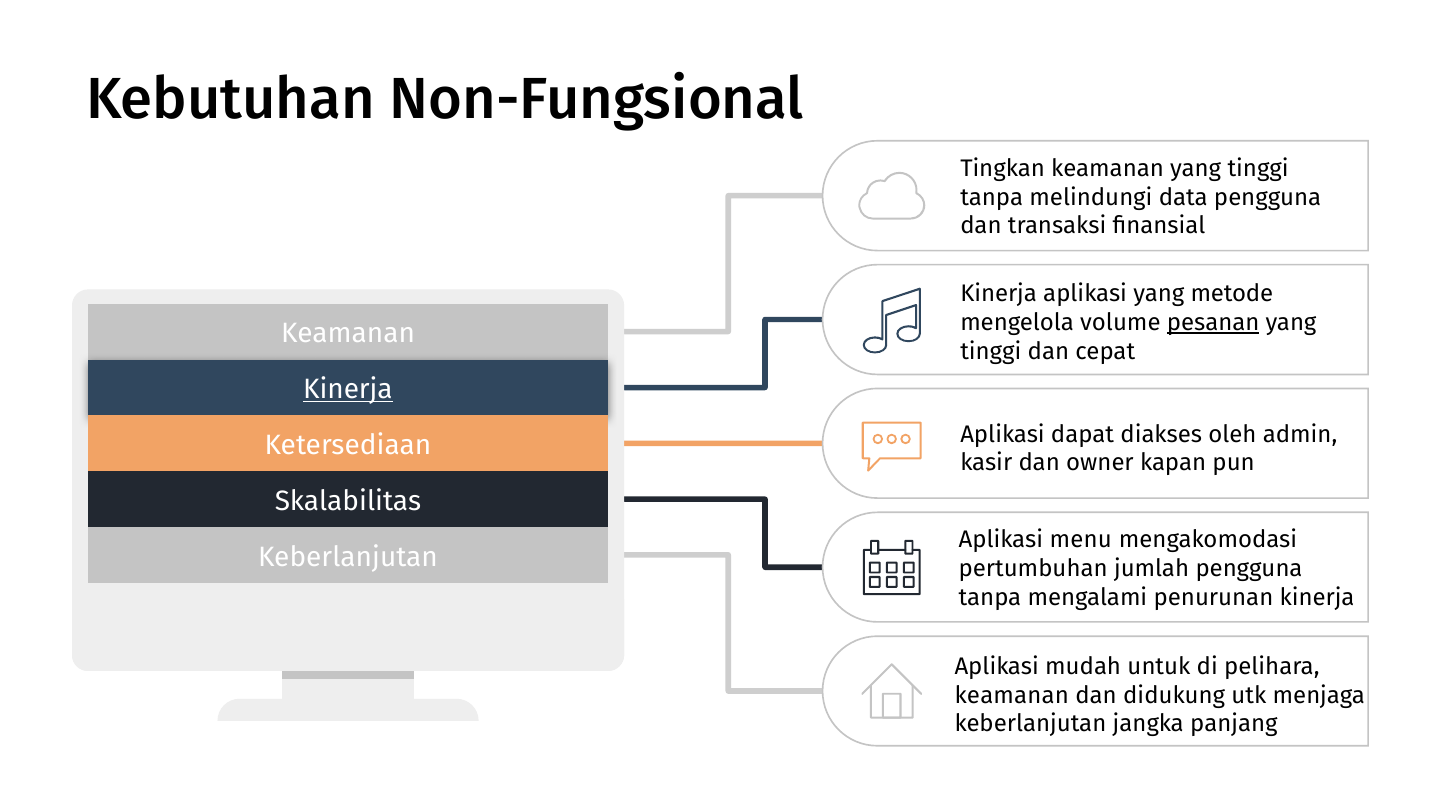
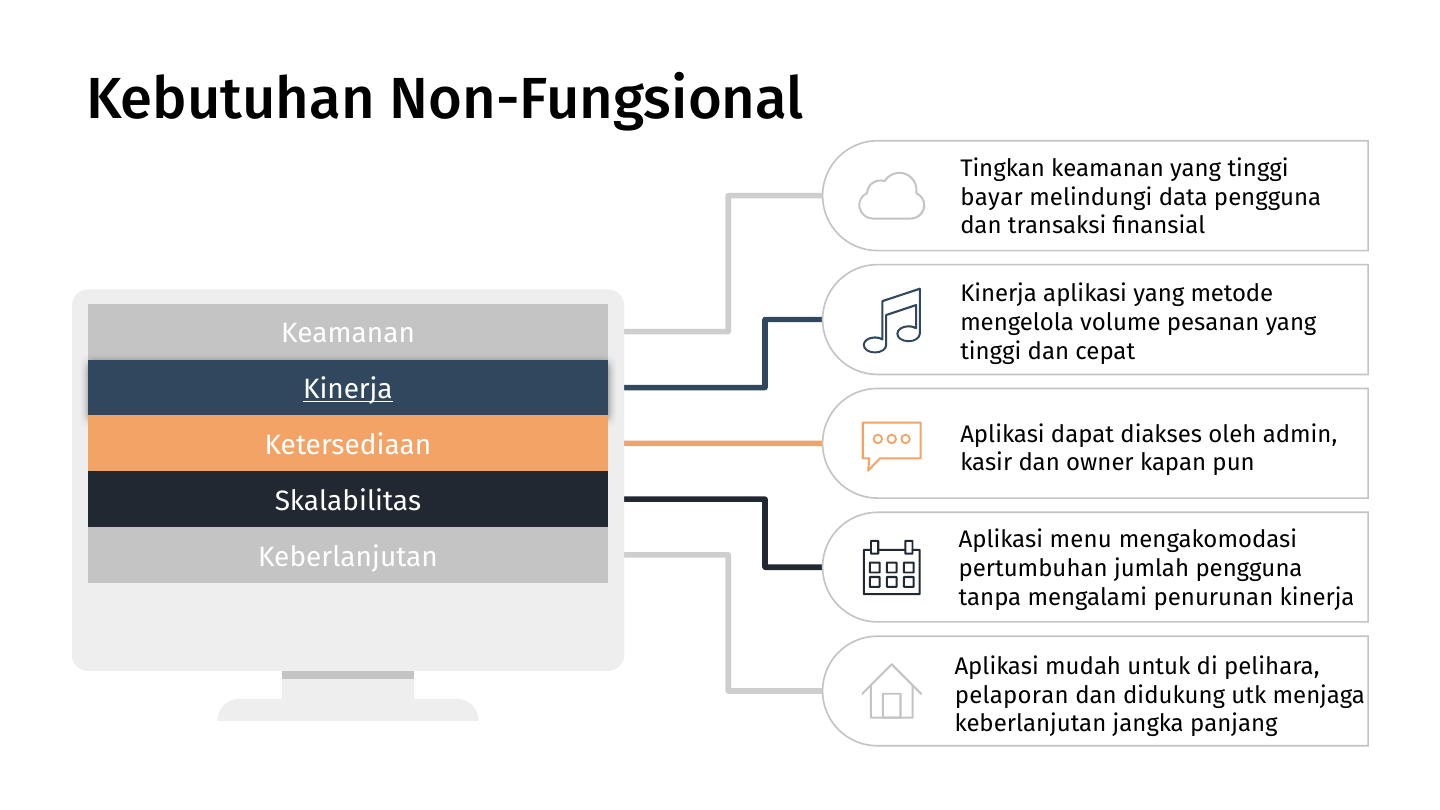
tanpa: tanpa -> bayar (992, 197)
pesanan underline: present -> none (1213, 323)
keamanan: keamanan -> pelaporan (1012, 695)
